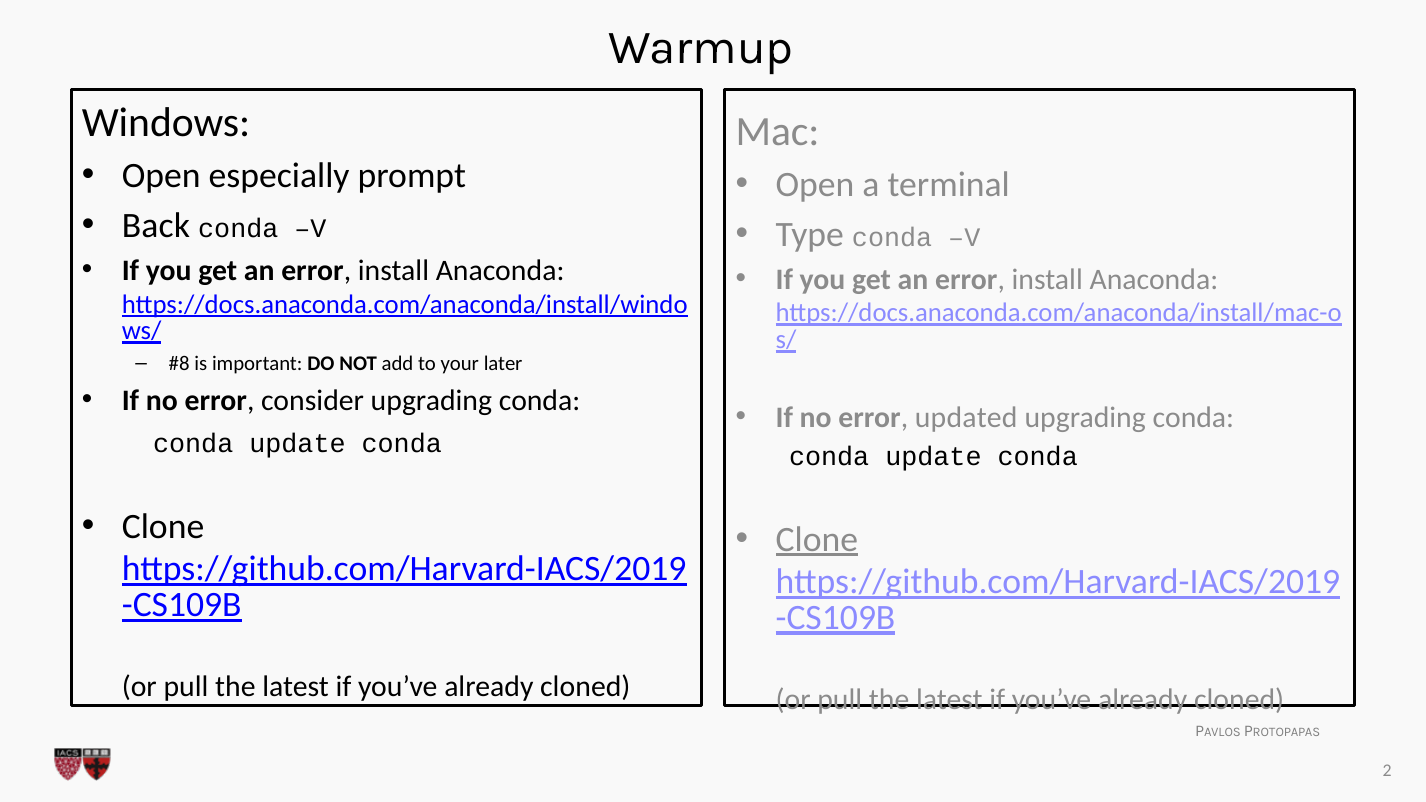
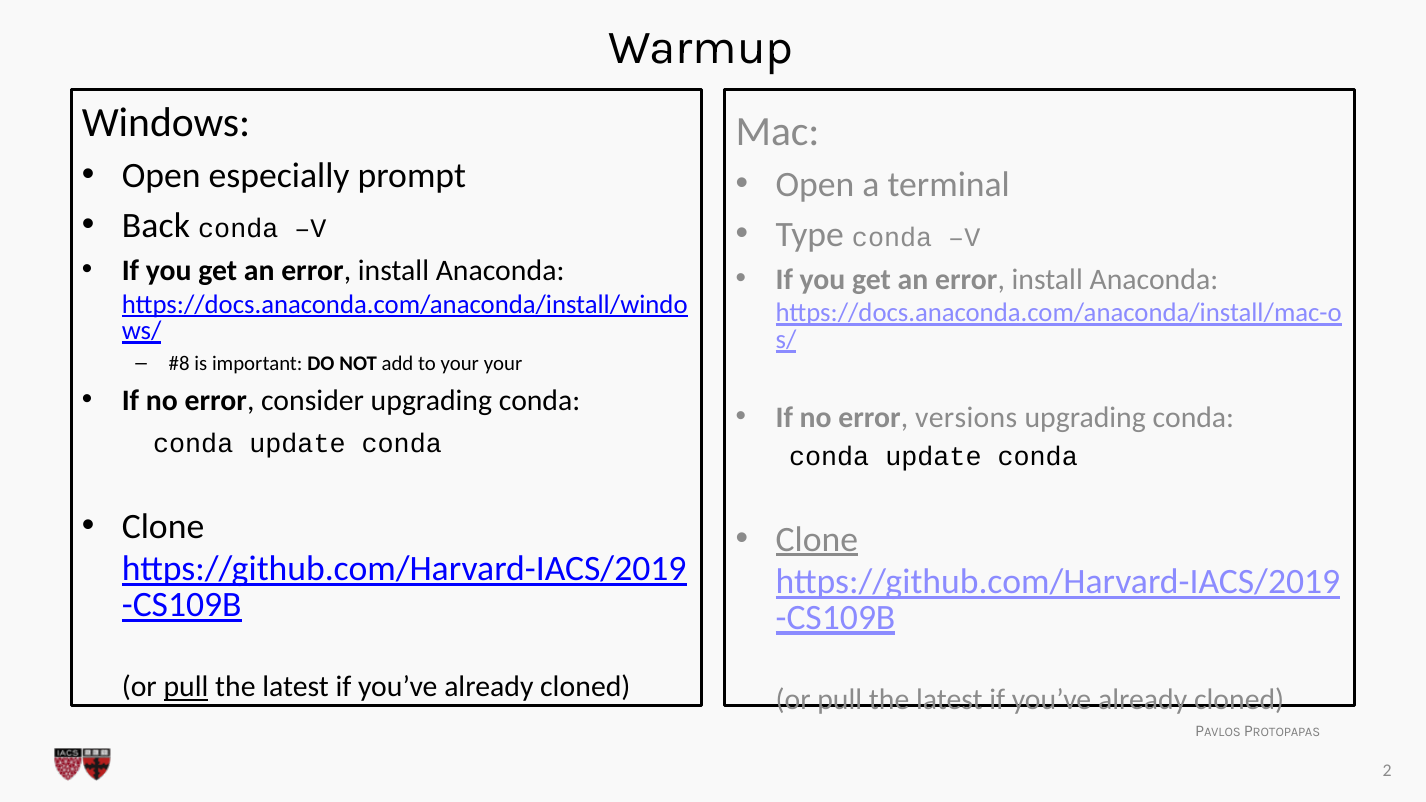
your later: later -> your (503, 364)
updated: updated -> versions (966, 418)
pull underline: none -> present (186, 687)
